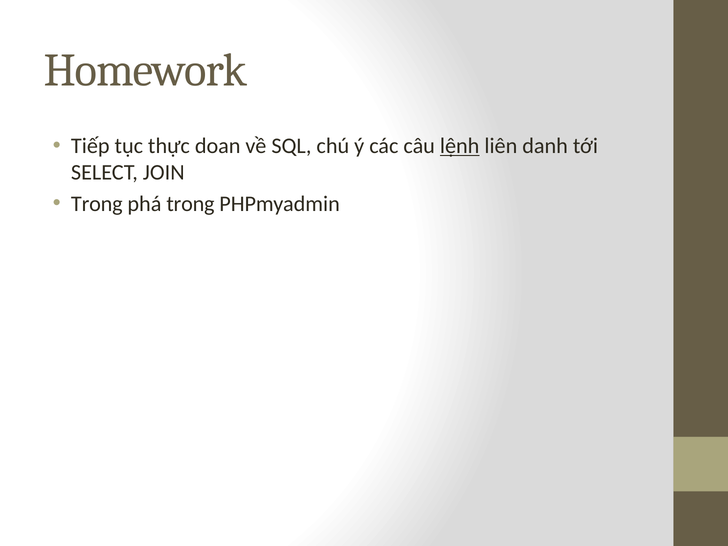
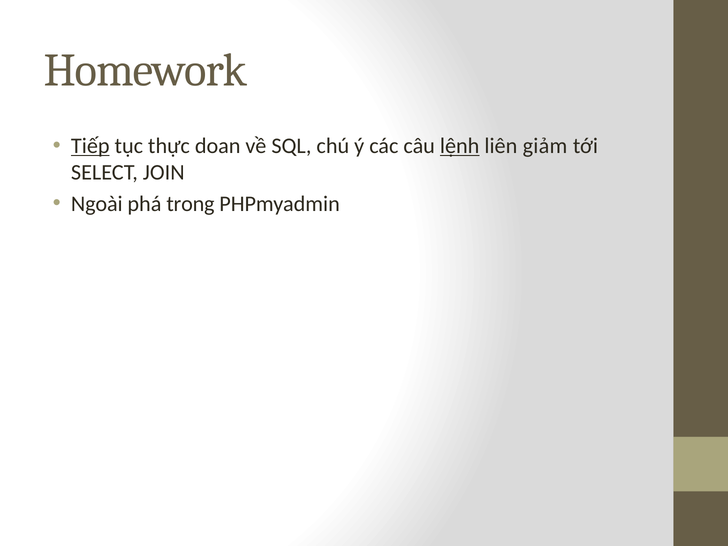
Tiếp underline: none -> present (90, 146)
danh: danh -> giảm (545, 146)
Trong: Trong -> Ngoài (97, 204)
